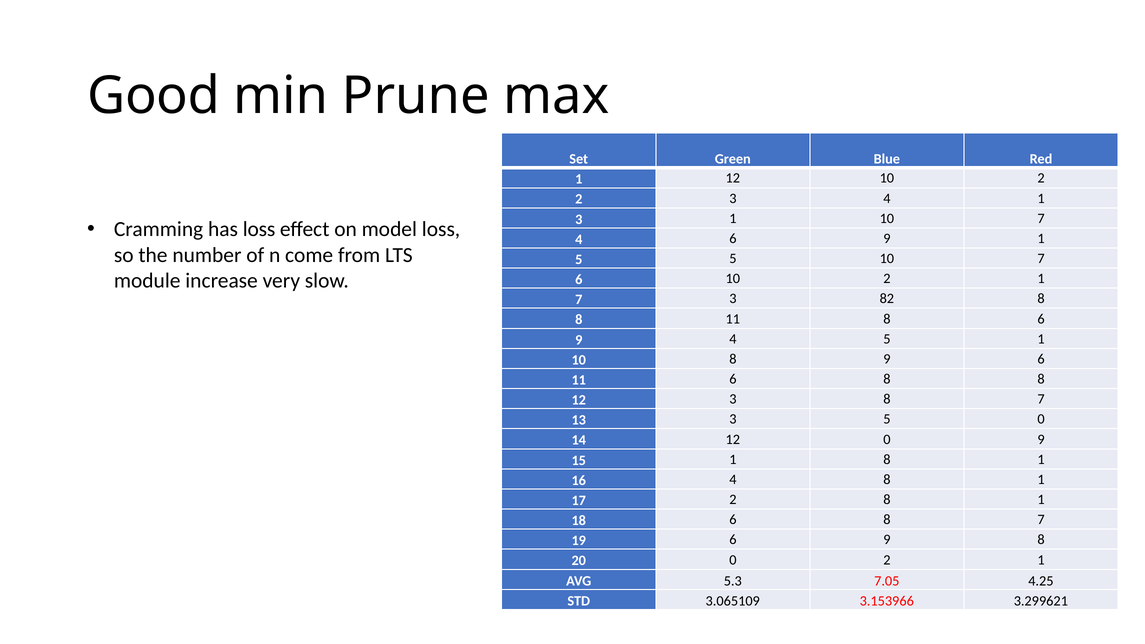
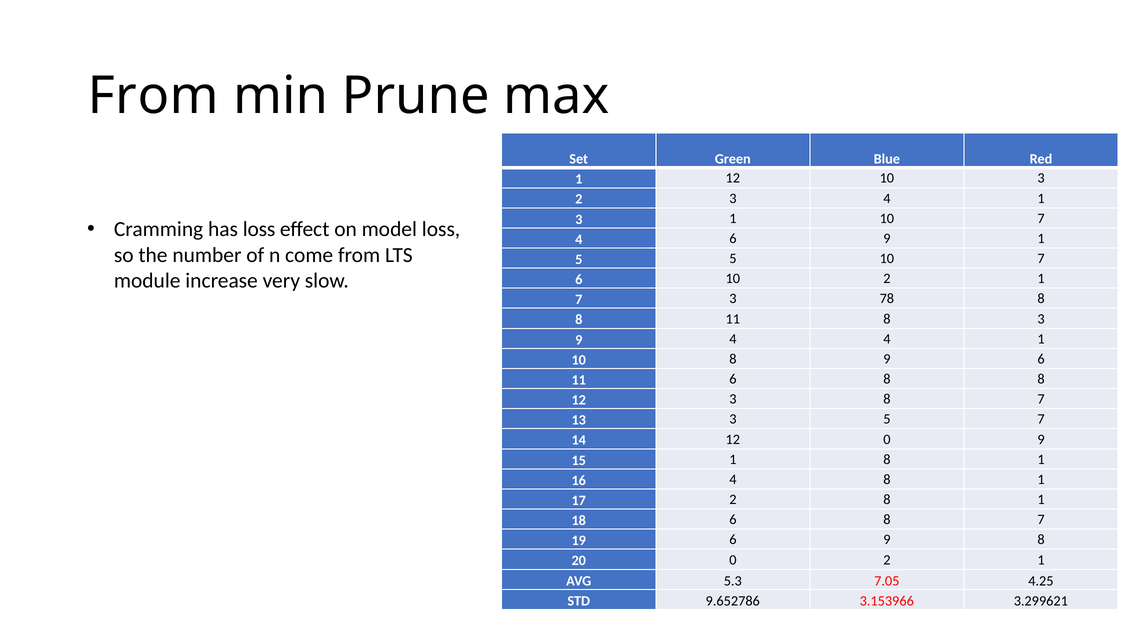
Good: Good -> From (153, 96)
12 10 2: 2 -> 3 (1041, 178)
82: 82 -> 78 (887, 299)
8 6: 6 -> 3 (1041, 319)
4 5: 5 -> 4 (887, 339)
5 0: 0 -> 7 (1041, 419)
3.065109: 3.065109 -> 9.652786 (733, 601)
